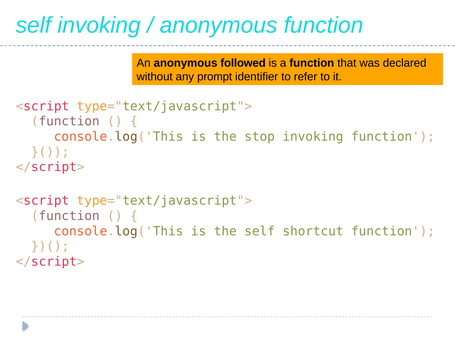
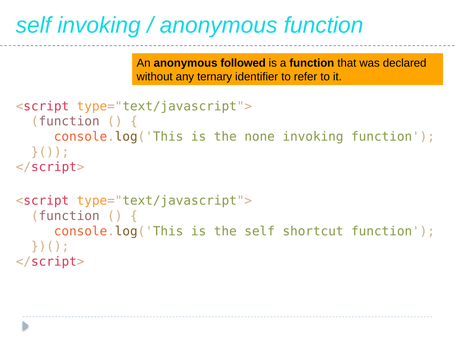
prompt: prompt -> ternary (215, 77)
stop: stop -> none (260, 136)
